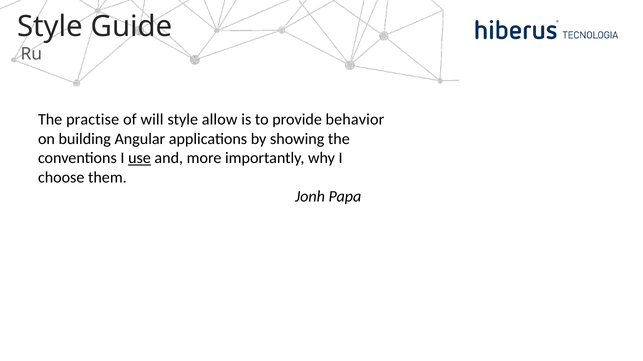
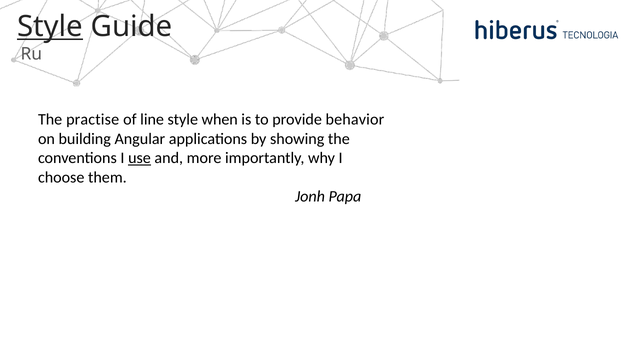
Style underline: none -> present (50, 27)
will: will -> line (152, 120)
allow: allow -> when (220, 120)
